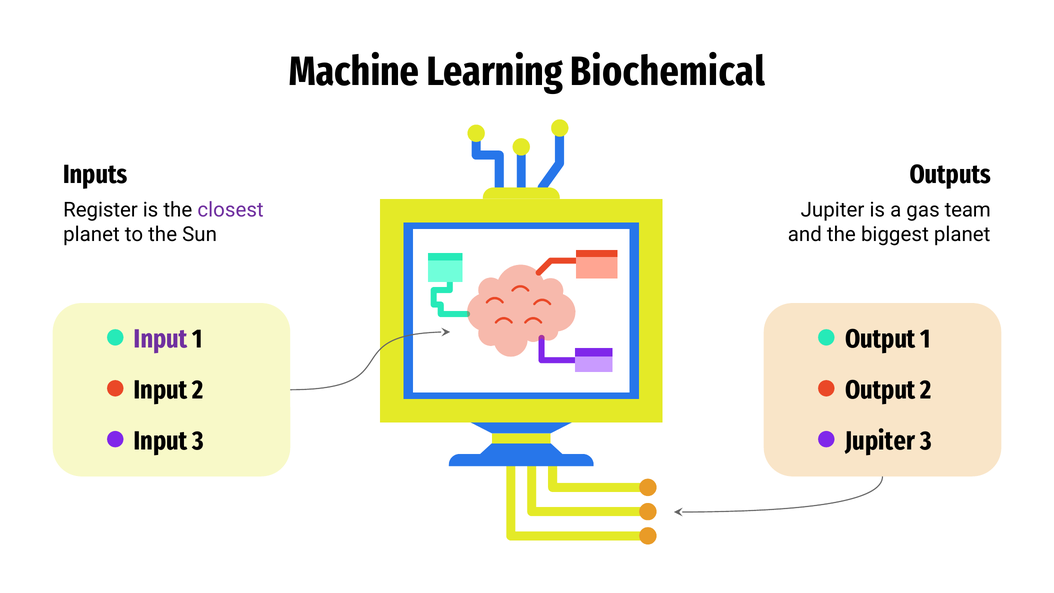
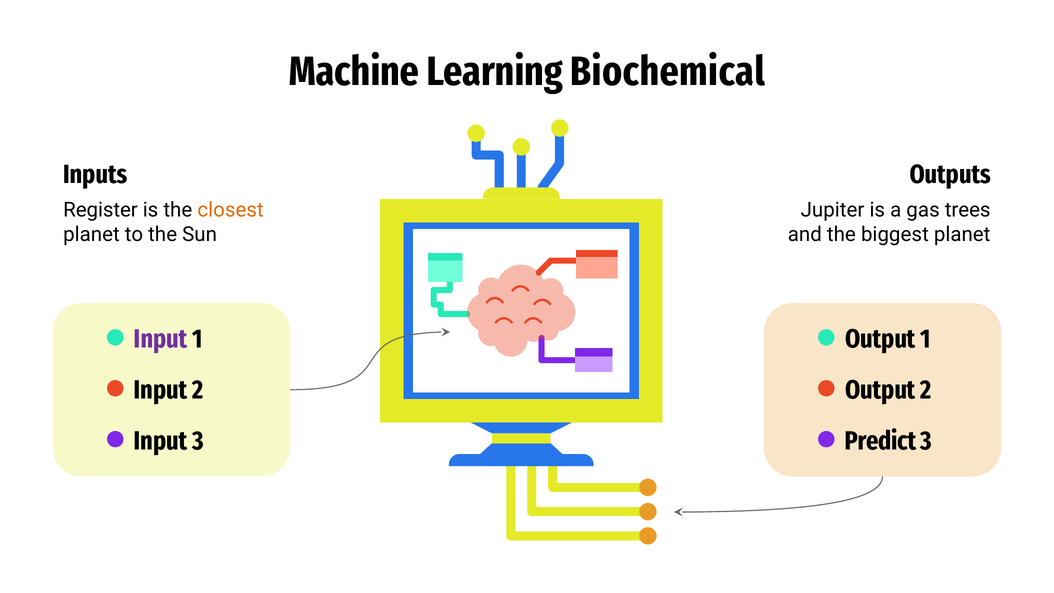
closest colour: purple -> orange (231, 210)
team: team -> trees (968, 210)
Jupiter: Jupiter -> Predict (880, 441)
